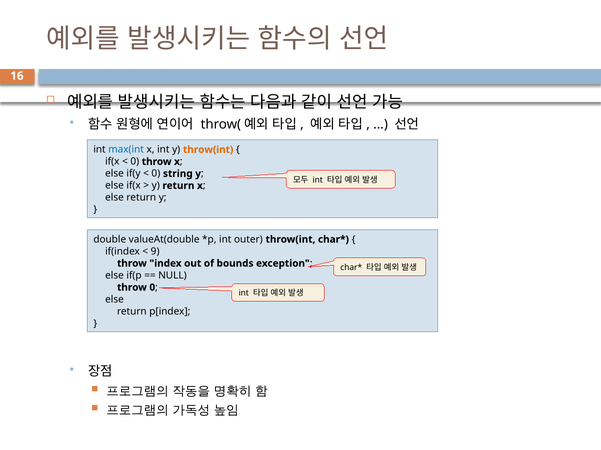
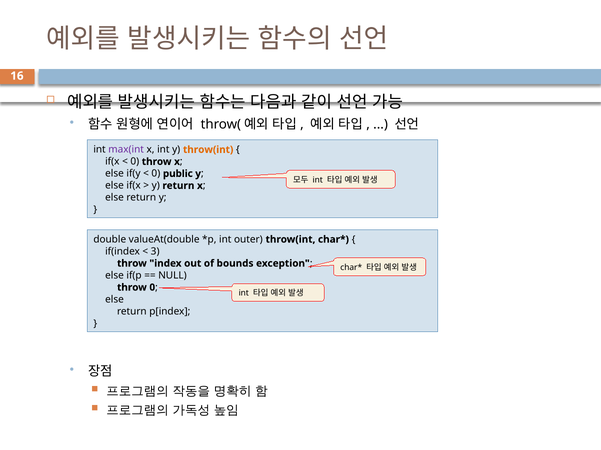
max(int colour: blue -> purple (126, 150)
string: string -> public (178, 174)
9: 9 -> 3 (155, 252)
